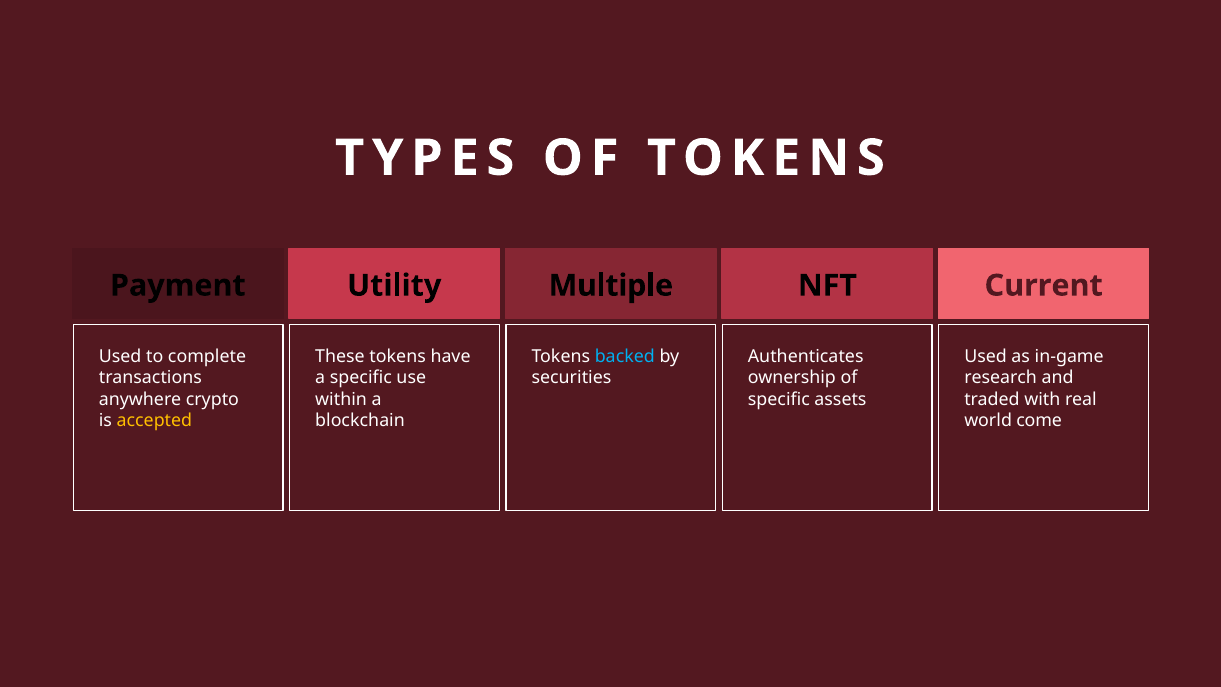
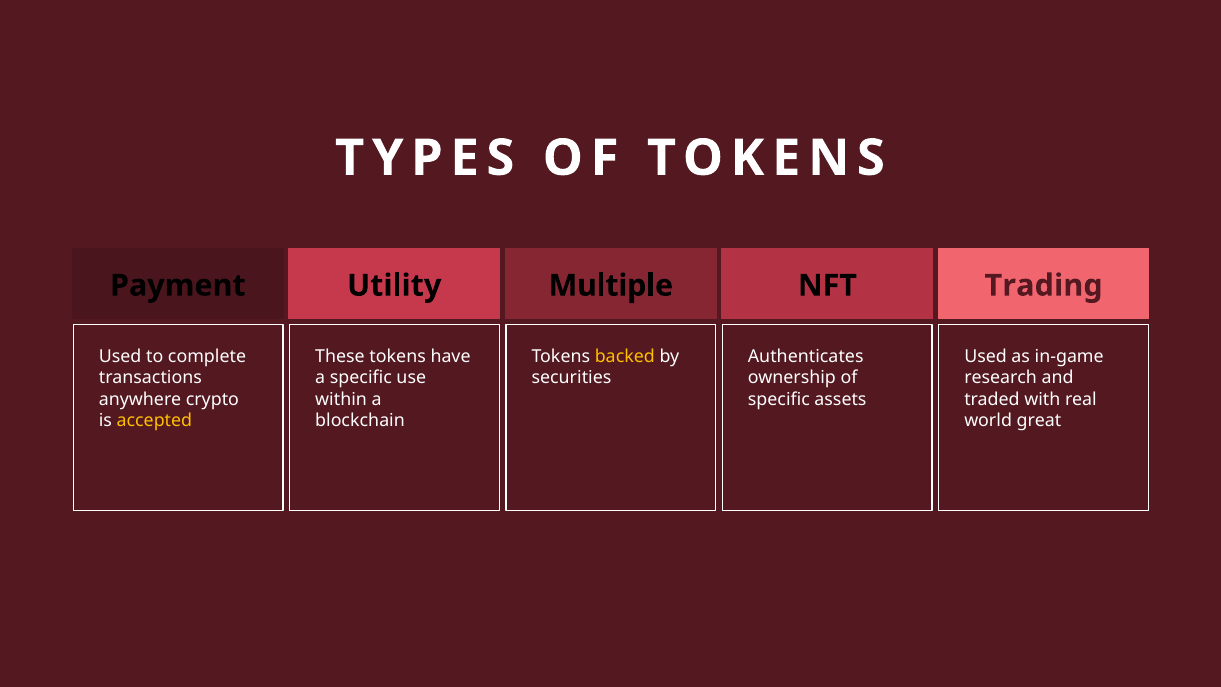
Current: Current -> Trading (1044, 285)
backed colour: light blue -> yellow (625, 356)
come: come -> great (1039, 420)
